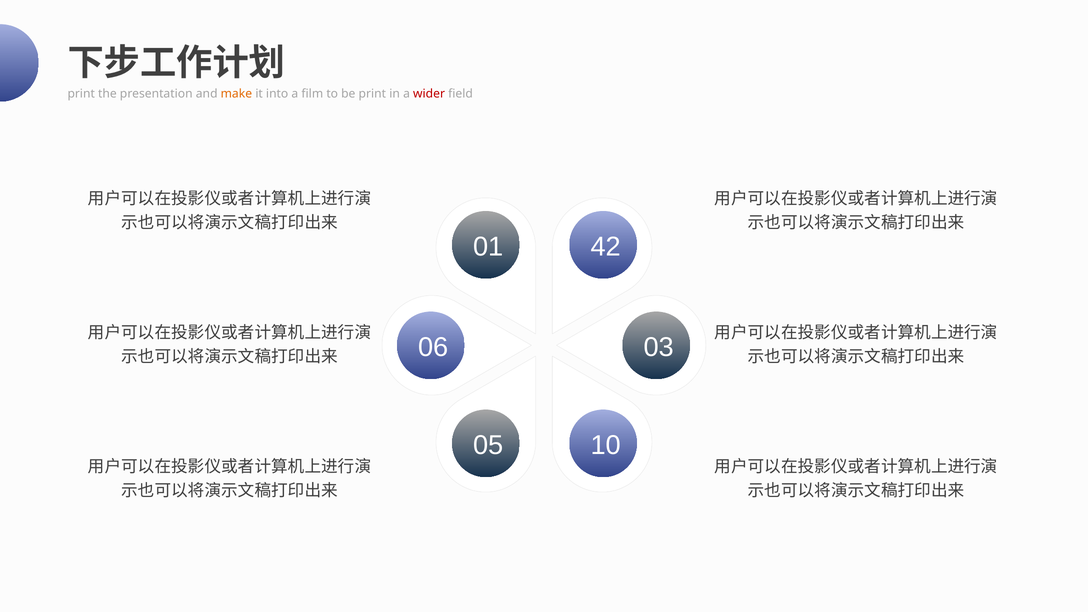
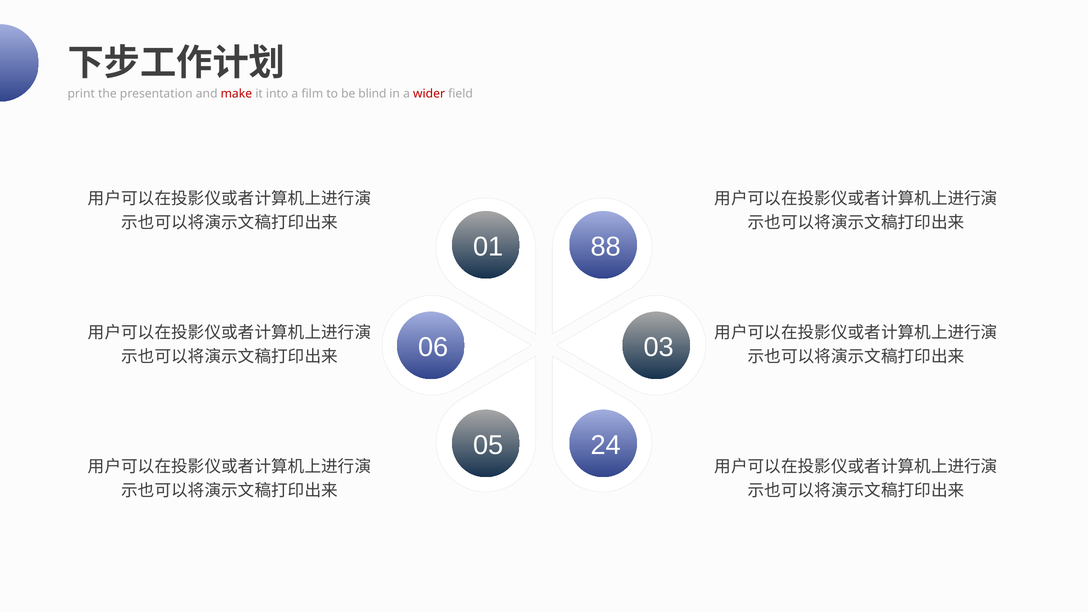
make colour: orange -> red (236, 94)
be print: print -> blind (372, 94)
42: 42 -> 88 (606, 247)
10: 10 -> 24 (606, 445)
